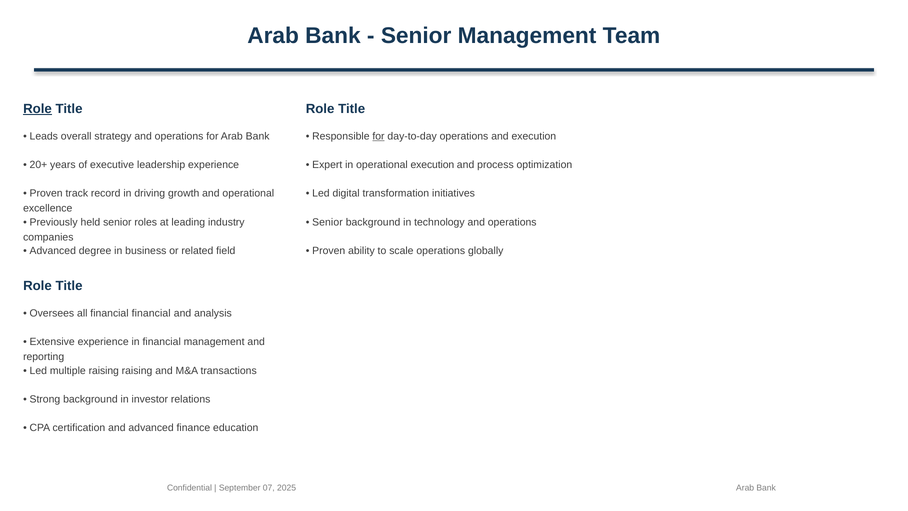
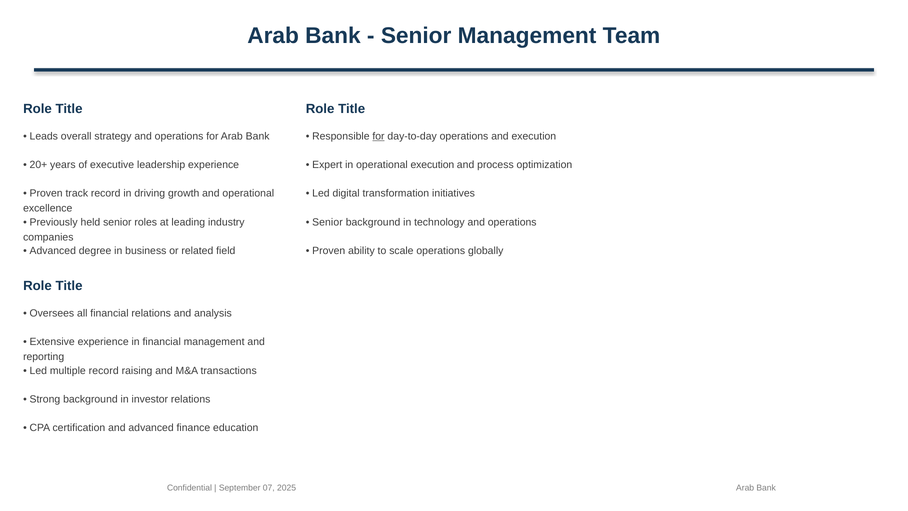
Role underline: present -> none (37, 109)
financial financial: financial -> relations (151, 313)
multiple raising: raising -> record (104, 371)
